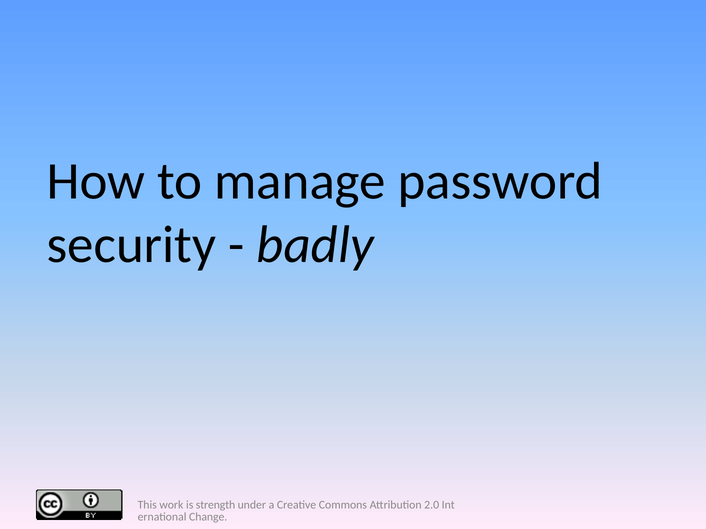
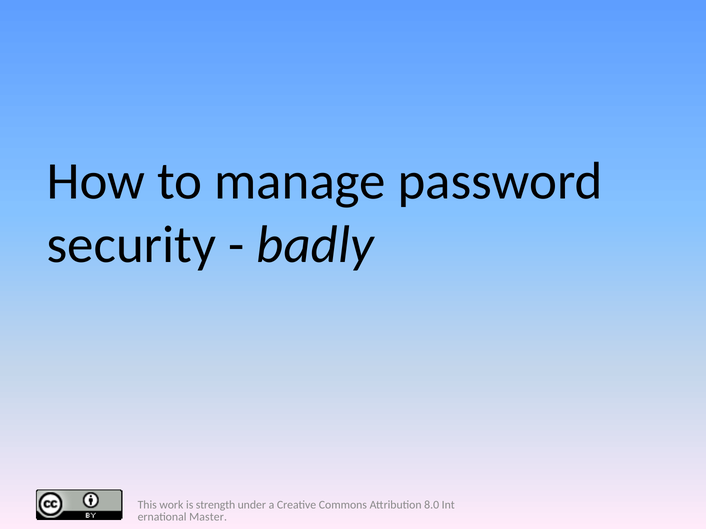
2.0: 2.0 -> 8.0 (432, 506)
Change: Change -> Master (208, 517)
